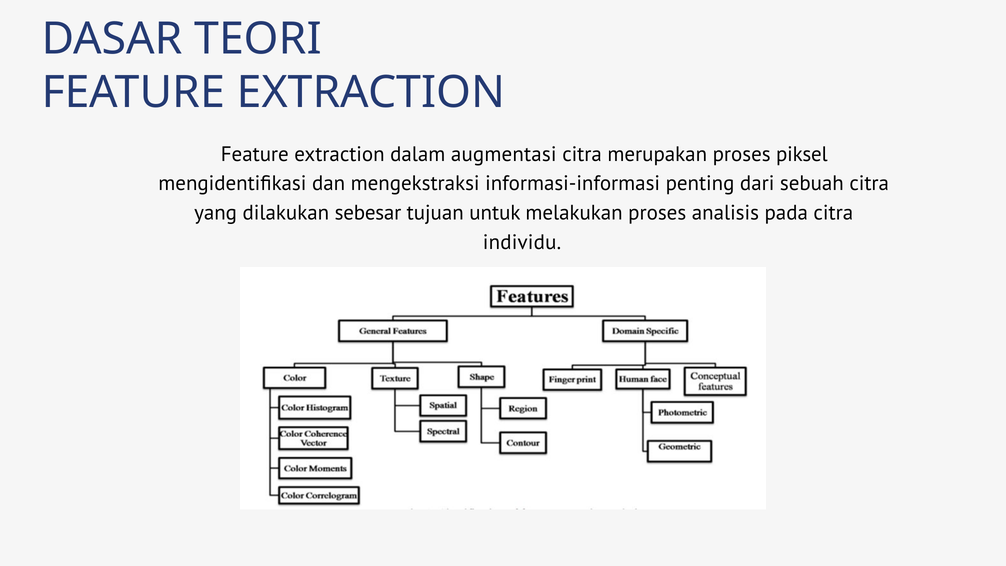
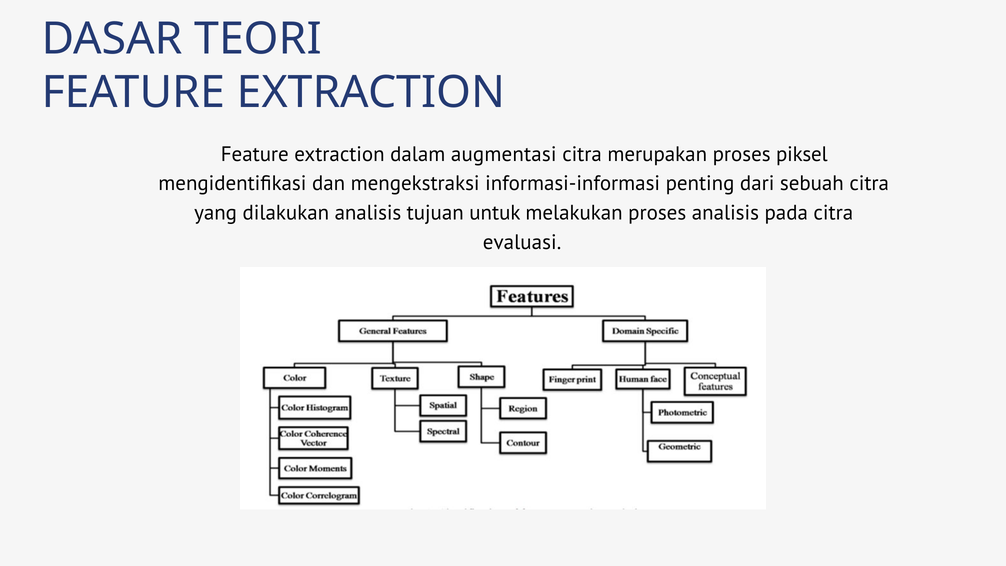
dilakukan sebesar: sebesar -> analisis (368, 213)
individu: individu -> evaluasi (522, 242)
